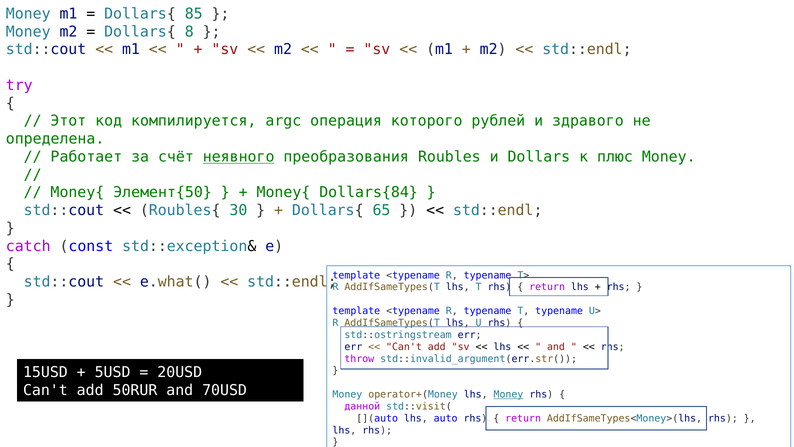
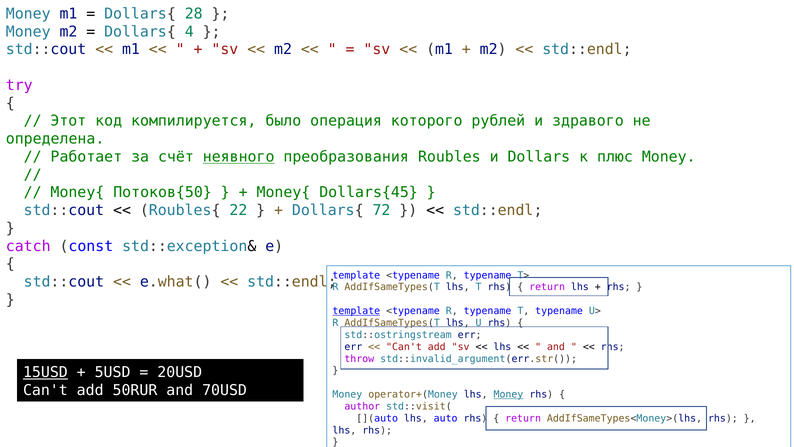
85: 85 -> 28 (194, 14)
8: 8 -> 4 (189, 32)
argc: argc -> было (283, 121)
Элемент{50: Элемент{50 -> Потоков{50 (163, 192)
Dollars{84: Dollars{84 -> Dollars{45 (369, 192)
30: 30 -> 22 (238, 210)
65: 65 -> 72 (381, 210)
template underline: none -> present (356, 311)
15USD underline: none -> present (45, 372)
данной: данной -> author (362, 406)
